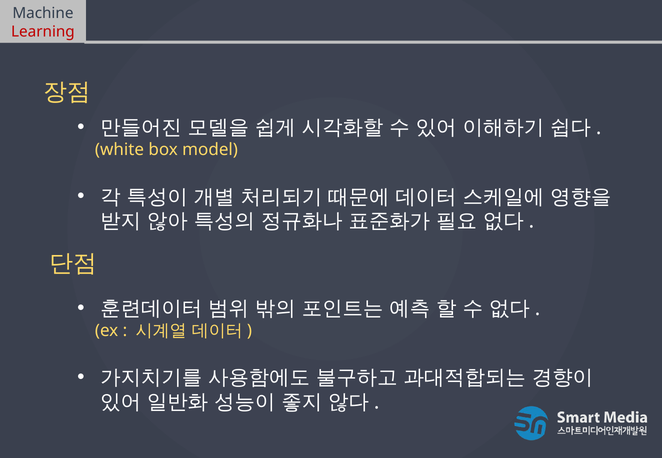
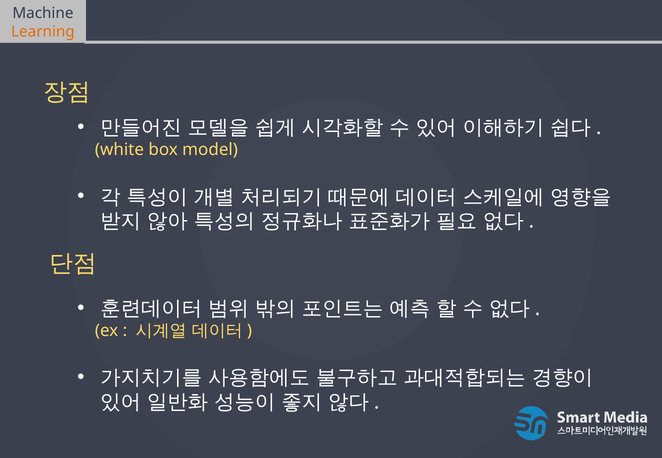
Learning colour: red -> orange (43, 32)
